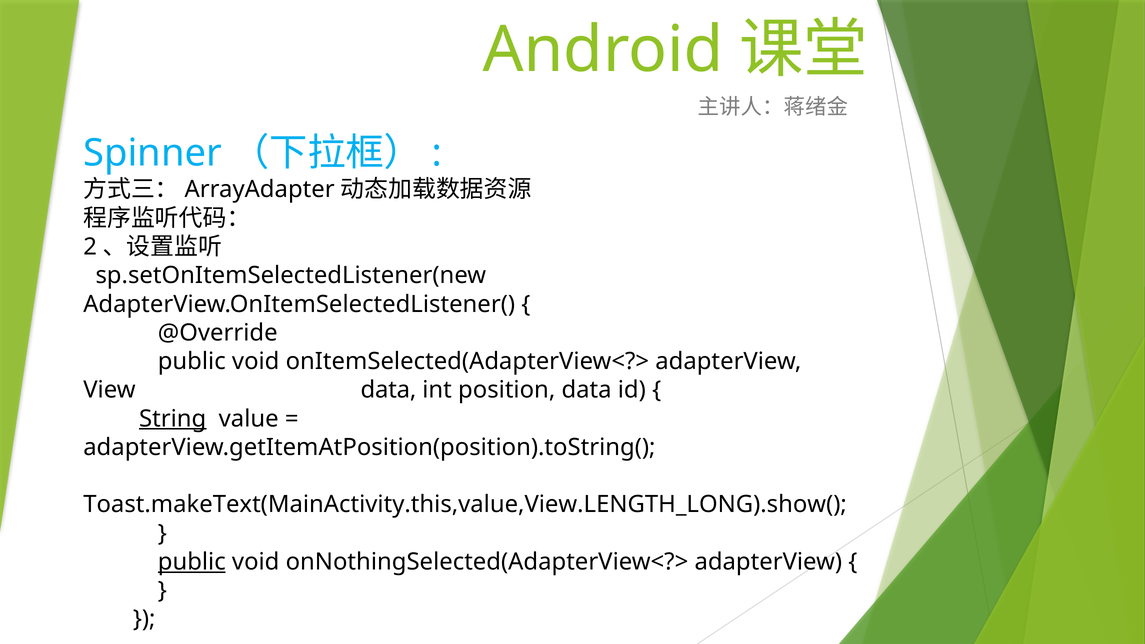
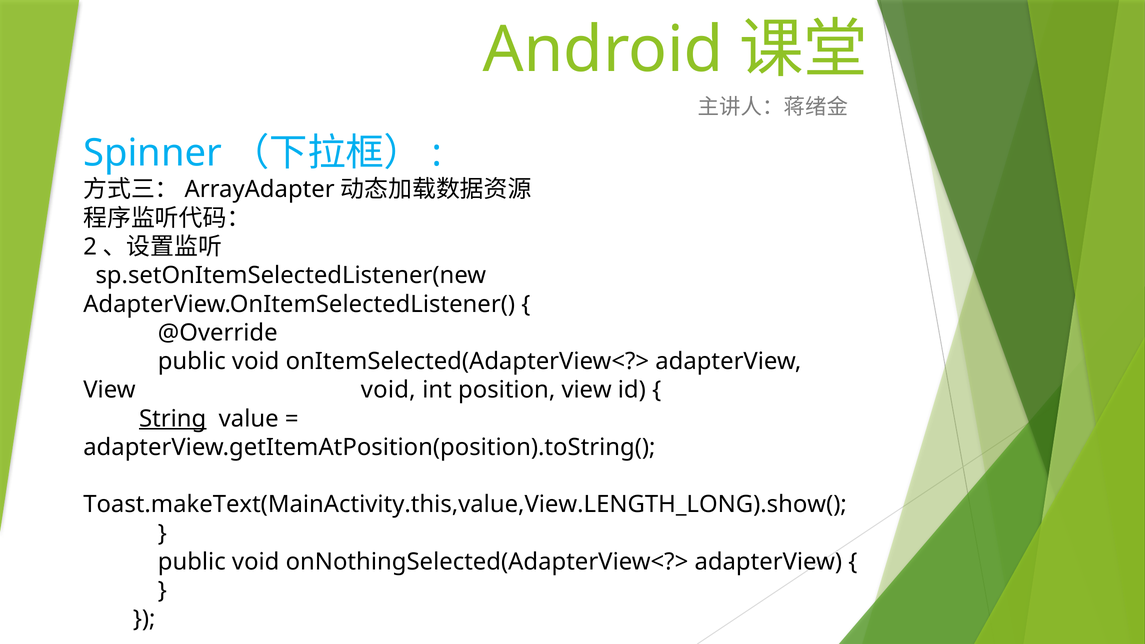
View data: data -> void (388, 390)
position data: data -> view (587, 390)
public underline: present -> none (192, 562)
